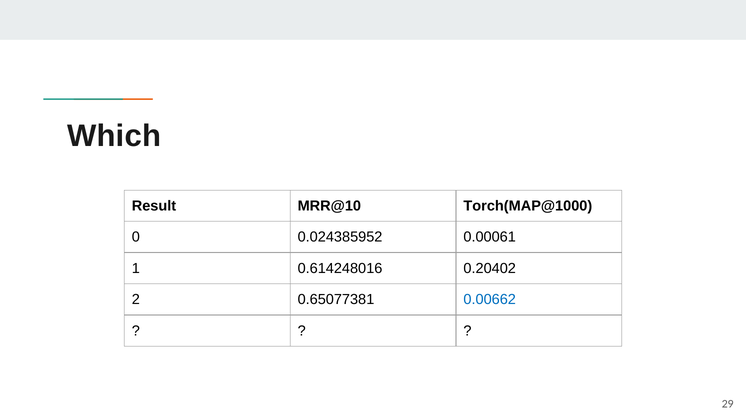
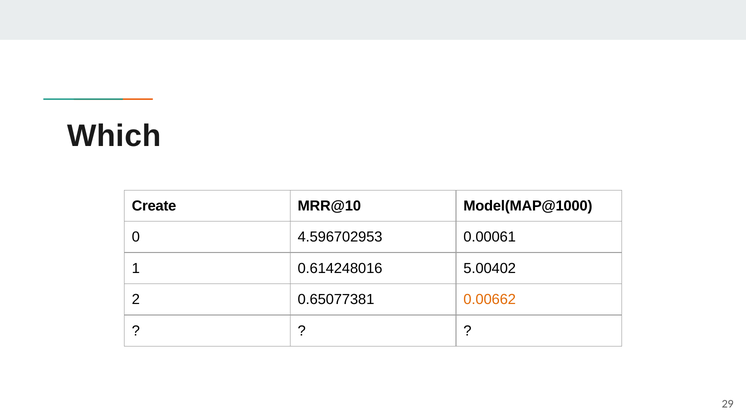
Result: Result -> Create (154, 206)
Torch(MAP@1000: Torch(MAP@1000 -> Model(MAP@1000 (528, 206)
0.024385952: 0.024385952 -> 4.596702953 (340, 237)
0.20402: 0.20402 -> 5.00402 (490, 268)
0.00662 colour: blue -> orange (490, 299)
